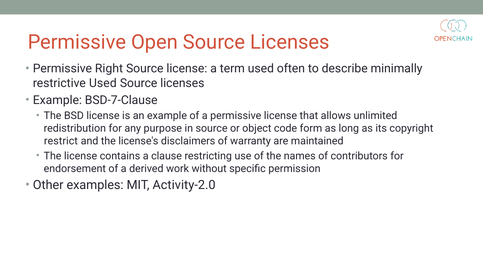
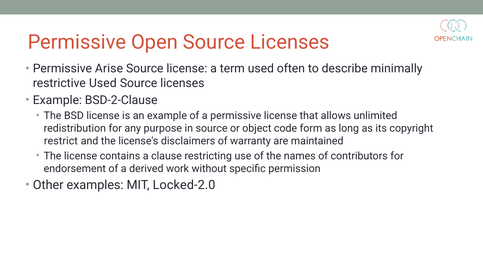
Right: Right -> Arise (109, 69)
BSD-7-Clause: BSD-7-Clause -> BSD-2-Clause (121, 100)
Activity-2.0: Activity-2.0 -> Locked-2.0 (184, 185)
